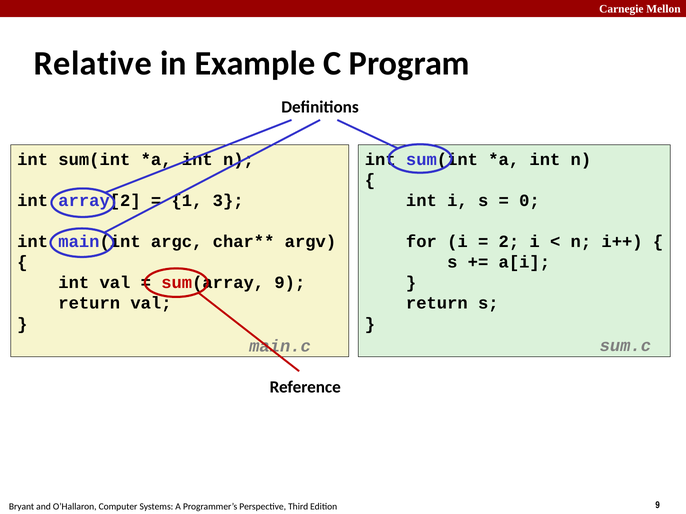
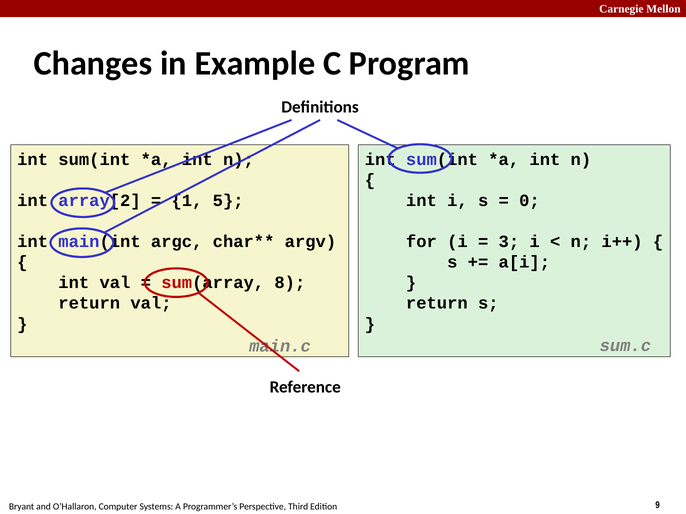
Relative: Relative -> Changes (93, 64)
3: 3 -> 5 (228, 201)
2: 2 -> 3 (509, 242)
sum(array 9: 9 -> 8 (290, 283)
